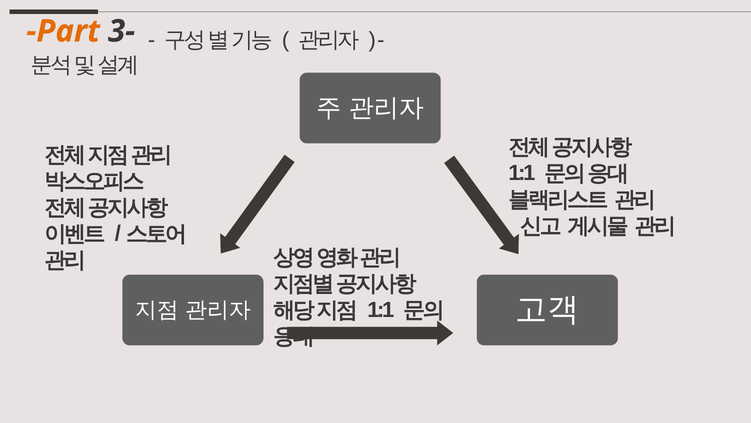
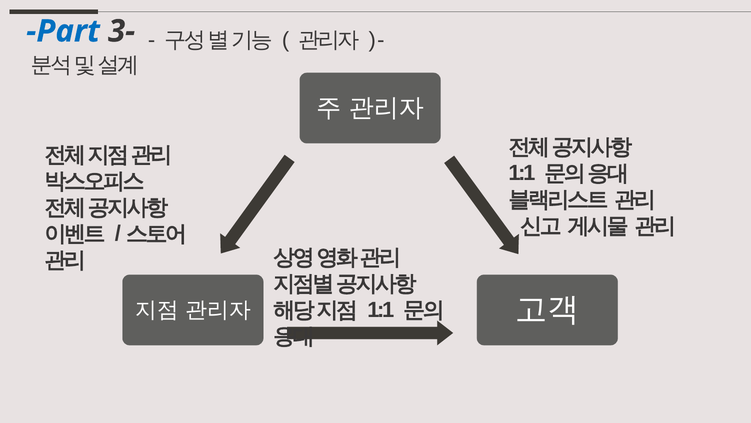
Part colour: orange -> blue (63, 31)
